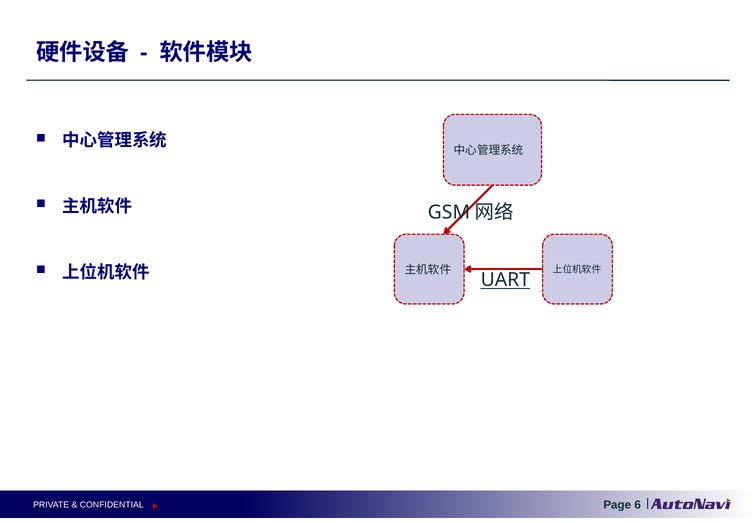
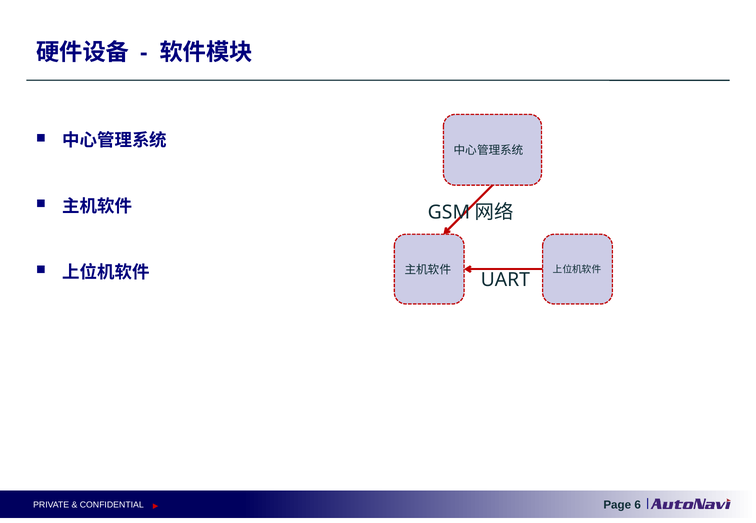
UART underline: present -> none (505, 280)
